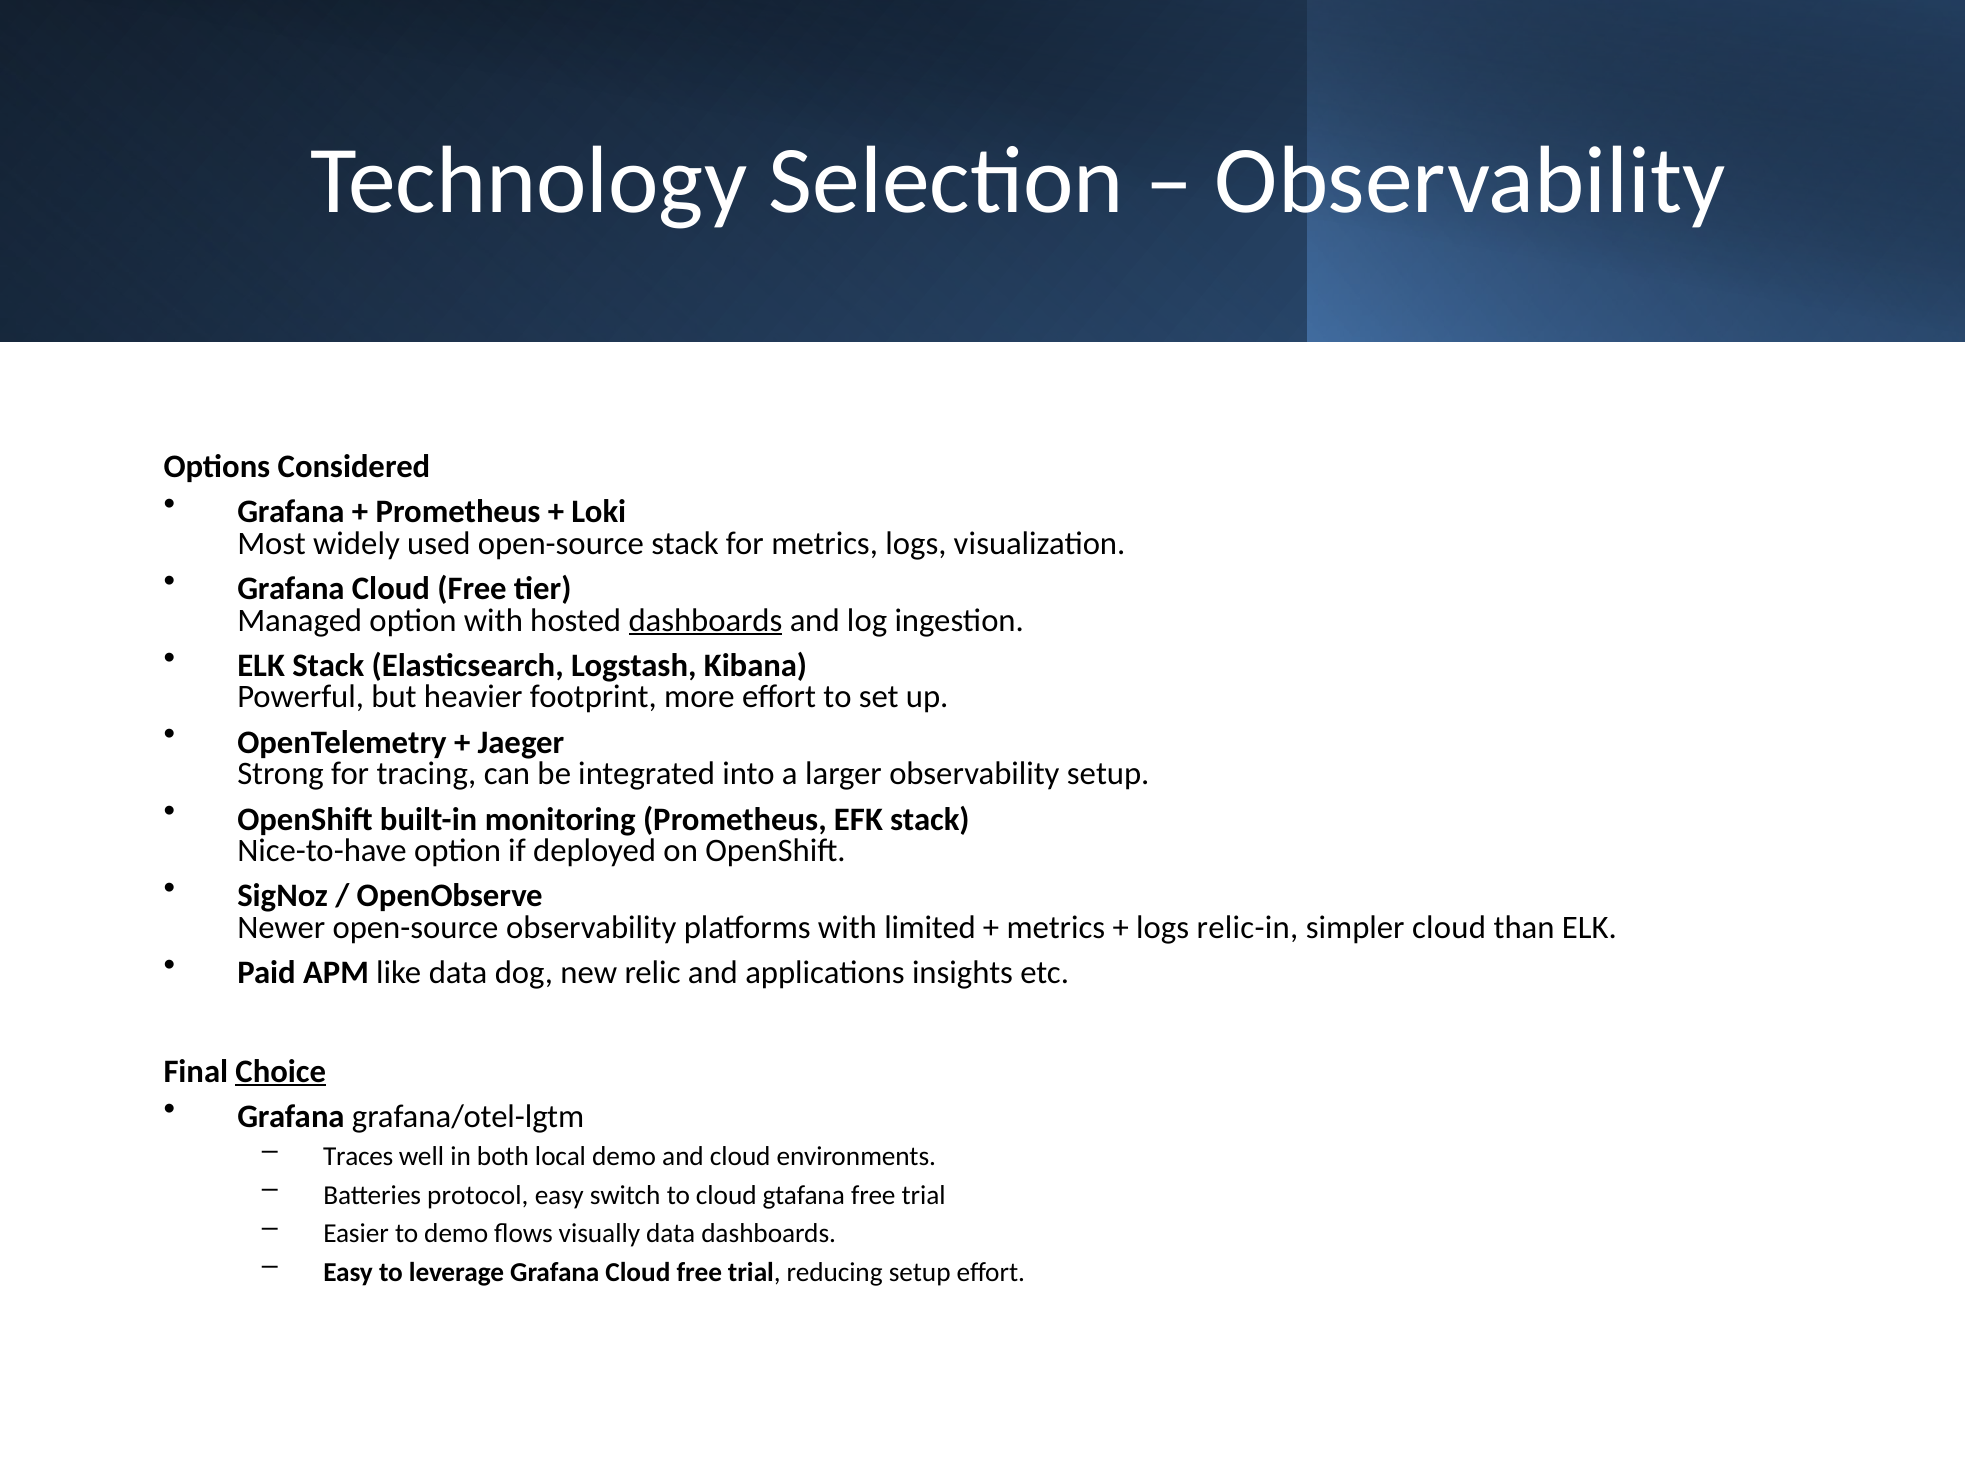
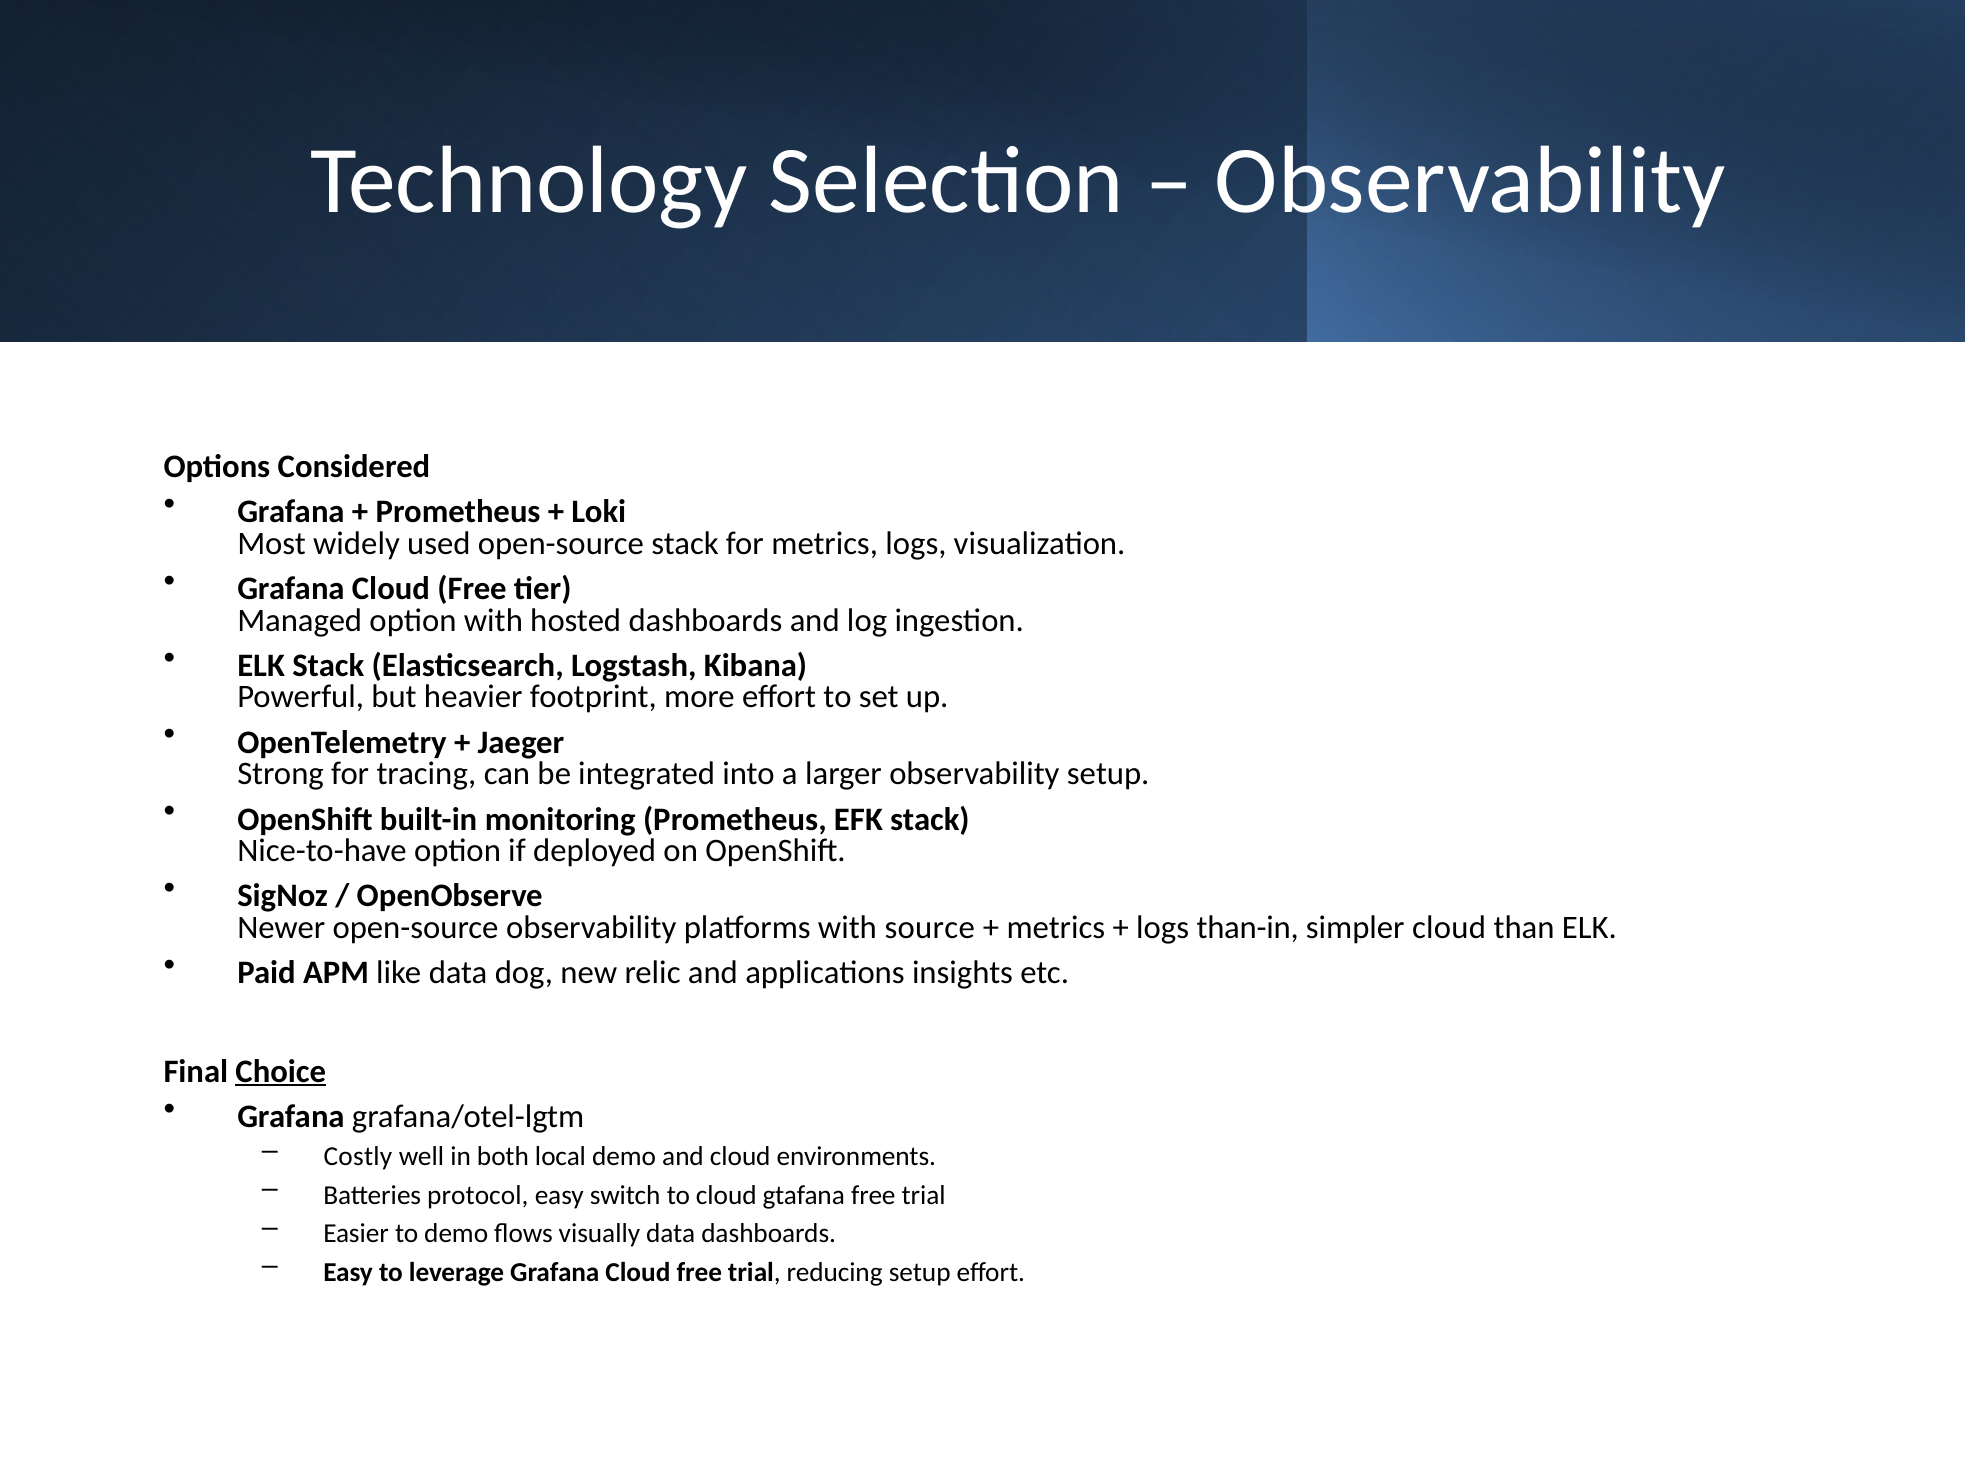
dashboards underline: present -> none (706, 620)
limited: limited -> source (930, 927)
relic-in: relic-in -> than-in (1248, 927)
Traces: Traces -> Costly (358, 1157)
